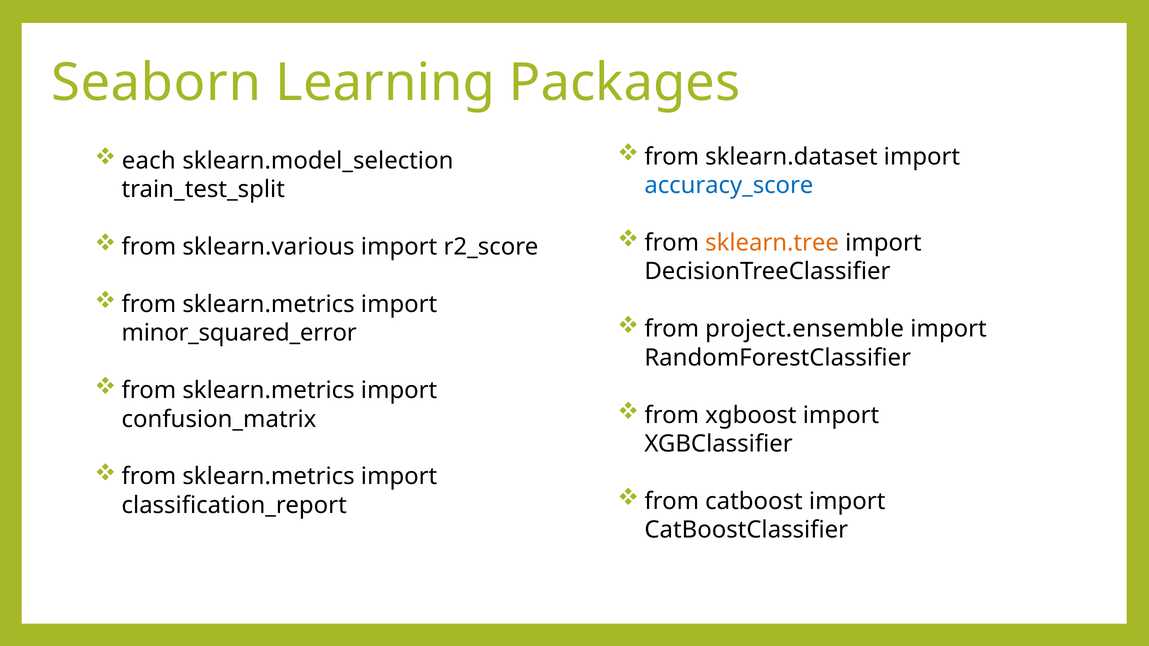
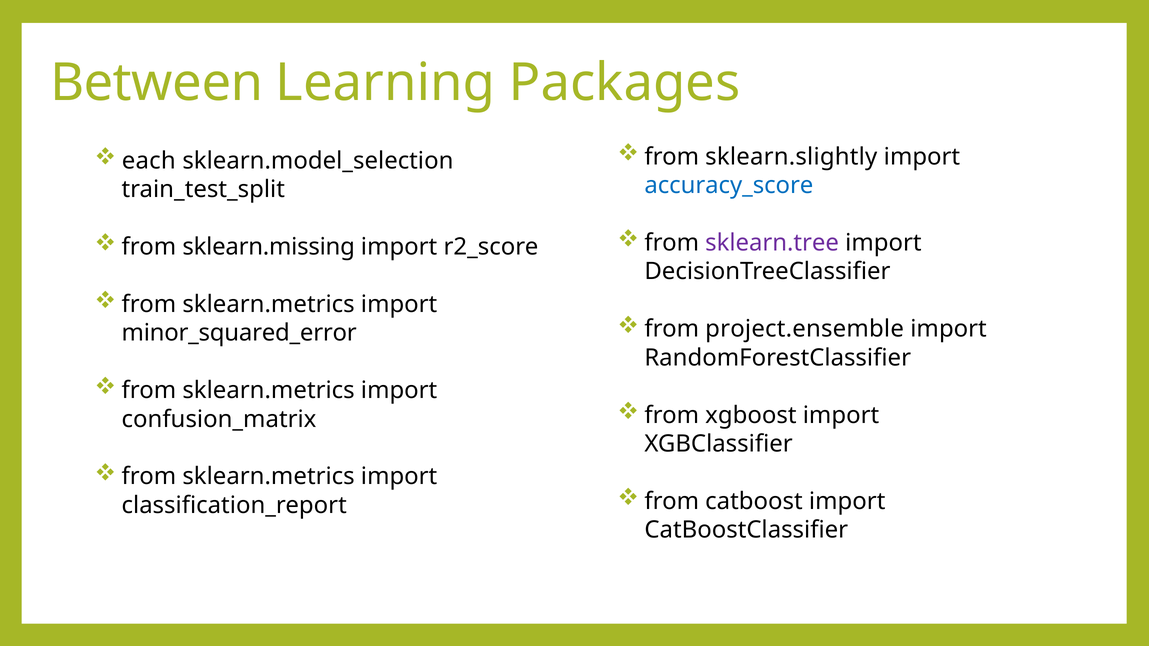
Seaborn: Seaborn -> Between (157, 83)
sklearn.dataset: sklearn.dataset -> sklearn.slightly (791, 157)
sklearn.tree colour: orange -> purple (772, 243)
sklearn.various: sklearn.various -> sklearn.missing (269, 247)
